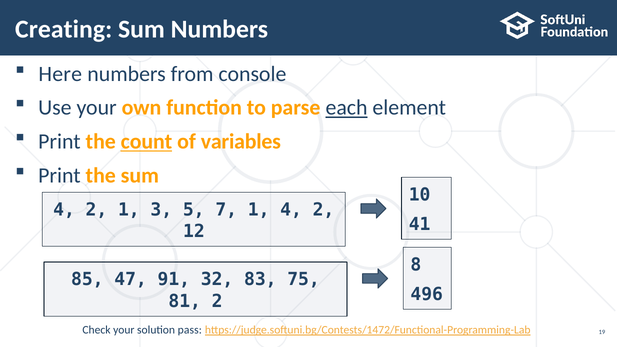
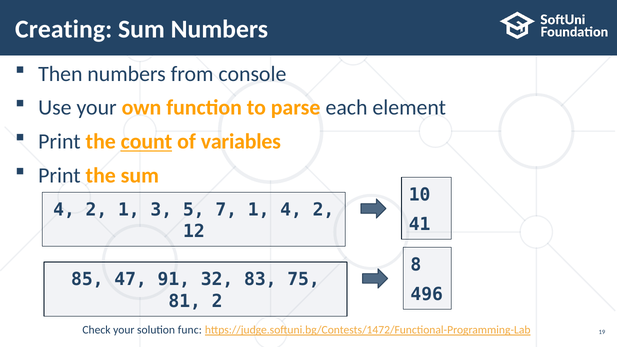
Here: Here -> Then (60, 74)
each underline: present -> none (347, 108)
pass: pass -> func (190, 330)
